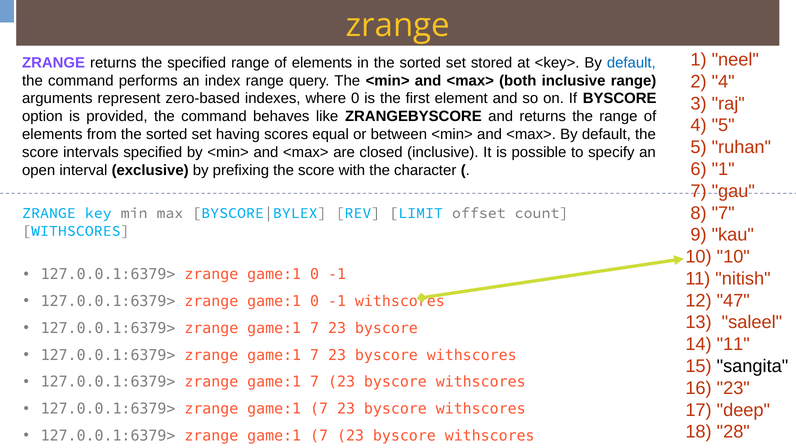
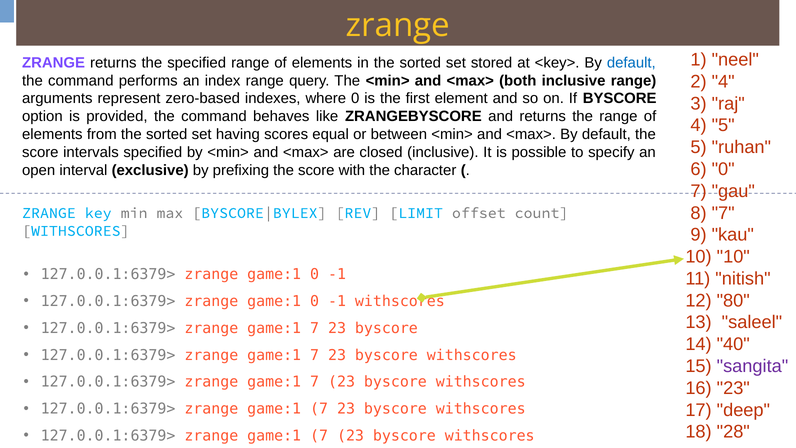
6 1: 1 -> 0 (723, 169)
47: 47 -> 80 (733, 300)
14 11: 11 -> 40 (733, 344)
sangita colour: black -> purple (752, 366)
